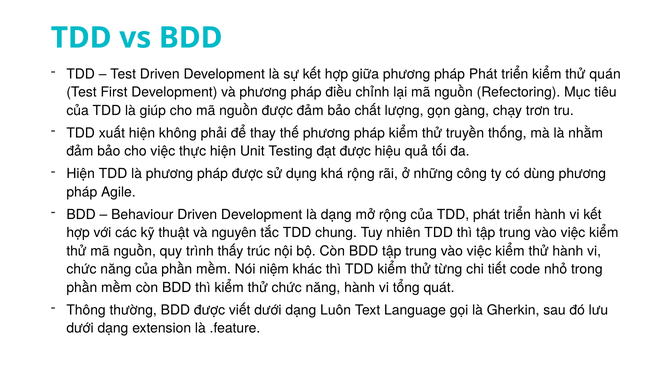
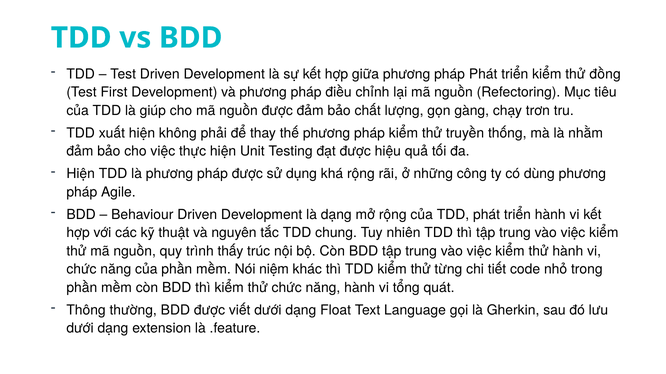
quán: quán -> đồng (605, 74)
Luôn: Luôn -> Float (336, 311)
